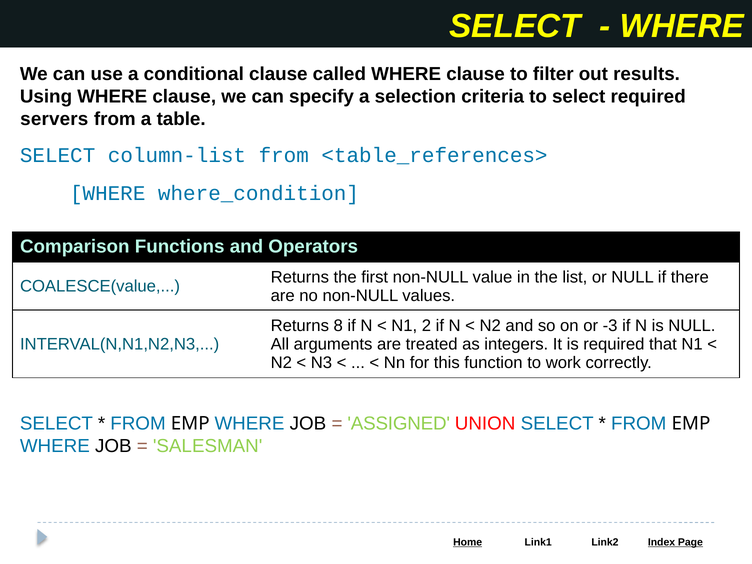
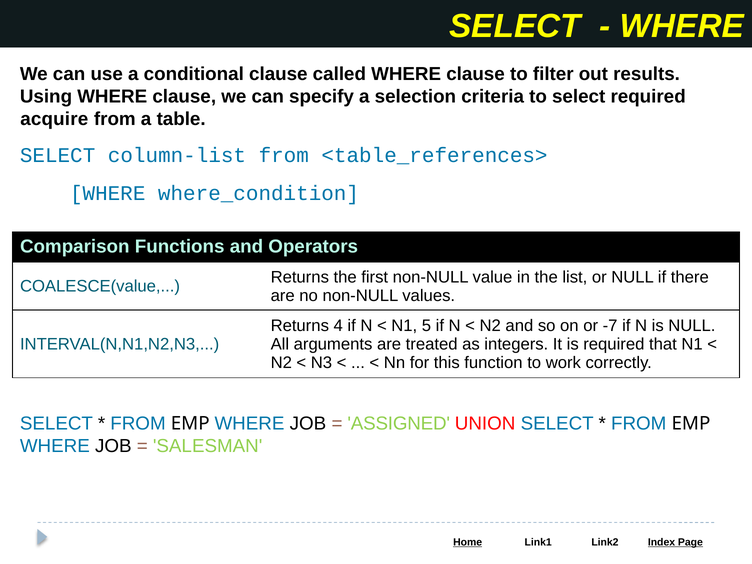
servers: servers -> acquire (54, 119)
8: 8 -> 4 (338, 326)
2: 2 -> 5 (426, 326)
-3: -3 -> -7 (610, 326)
